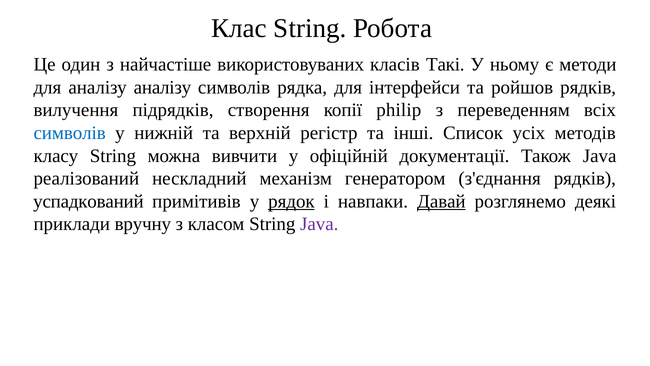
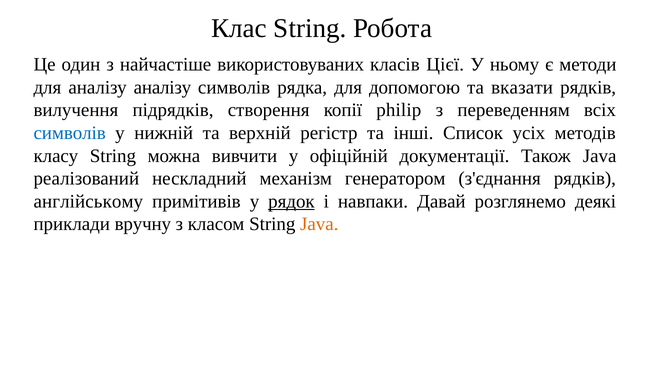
Такі: Такі -> Цієї (445, 65)
інтерфейси: інтерфейси -> допомогою (415, 87)
ройшов: ройшов -> вказати (522, 87)
успадкований: успадкований -> англійському (88, 201)
Давай underline: present -> none (441, 201)
Java colour: purple -> orange (319, 224)
